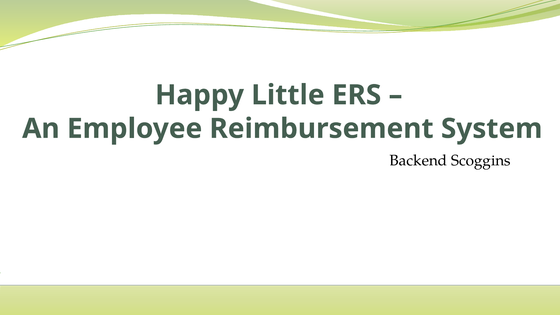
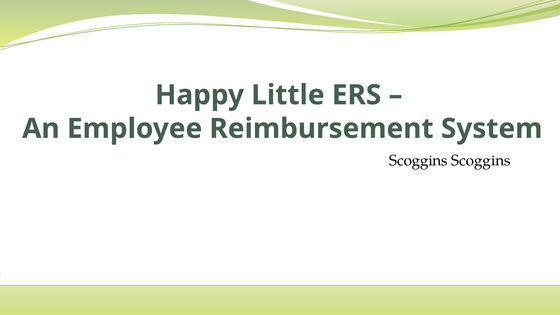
Backend: Backend -> Scoggins (418, 161)
